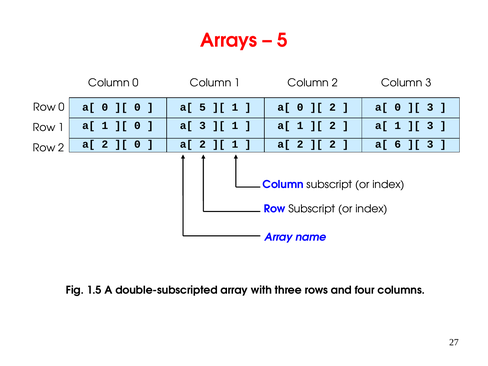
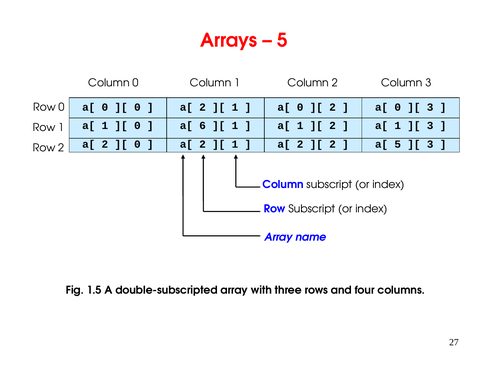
5: 5 -> 2 (203, 107)
a[ 3: 3 -> 6 (203, 126)
a[ 6: 6 -> 5 (398, 144)
